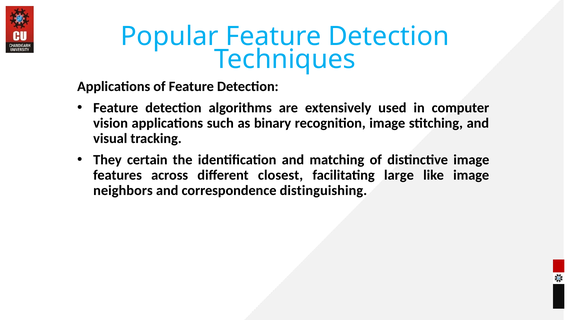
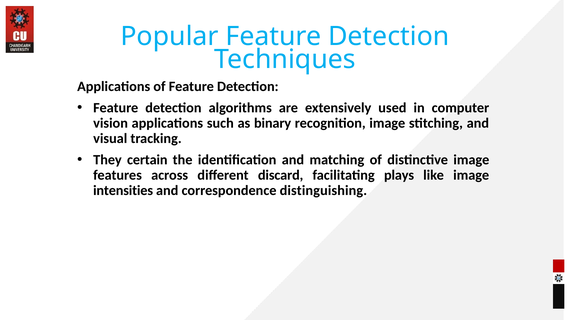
closest: closest -> discard (281, 175)
large: large -> plays (399, 175)
neighbors: neighbors -> intensities (123, 191)
